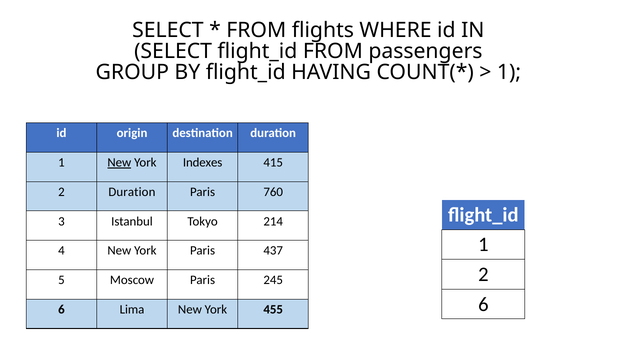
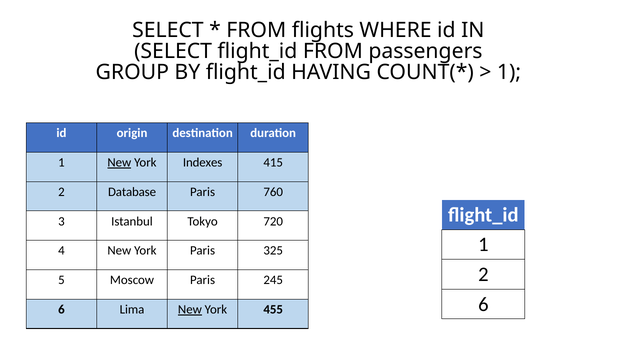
2 Duration: Duration -> Database (132, 192)
214: 214 -> 720 (273, 221)
437: 437 -> 325 (273, 251)
New underline: none -> present (190, 309)
